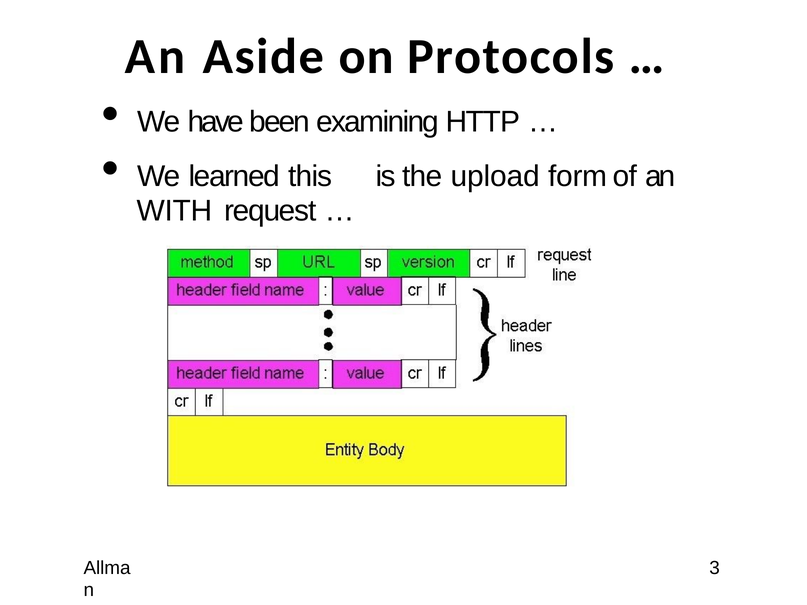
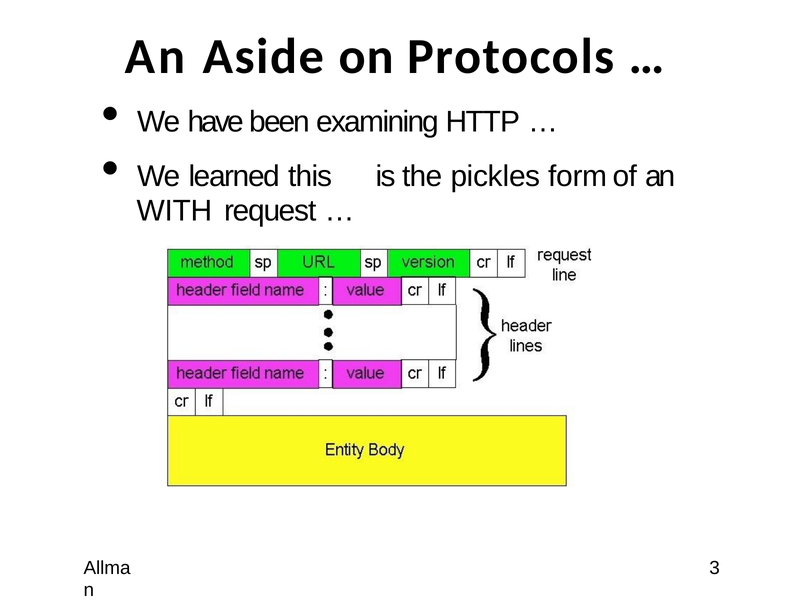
upload: upload -> pickles (495, 176)
